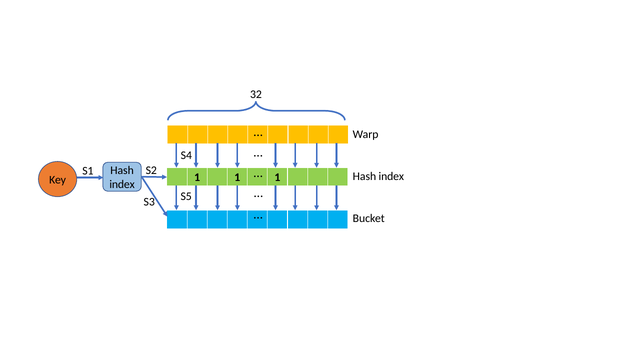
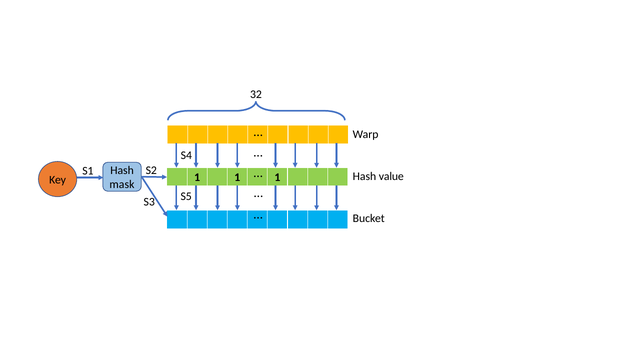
index: index -> value (391, 176)
index: index -> mask (122, 184)
